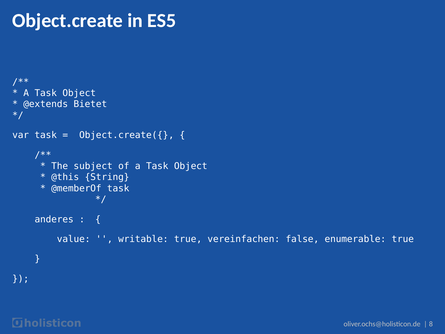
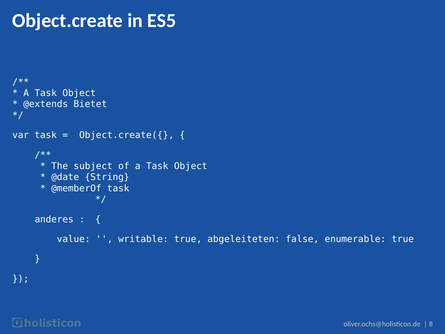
@this: @this -> @date (65, 177)
vereinfachen: vereinfachen -> abgeleiteten (244, 239)
